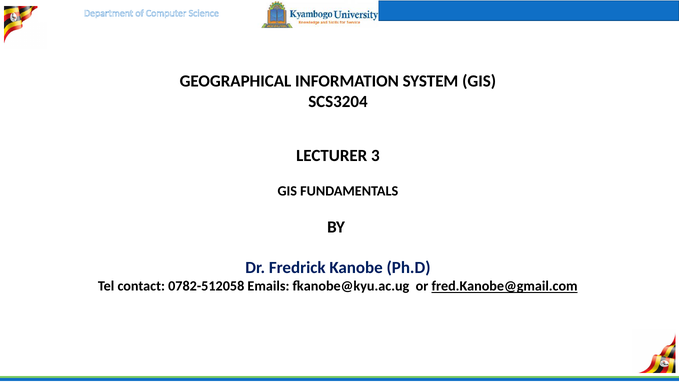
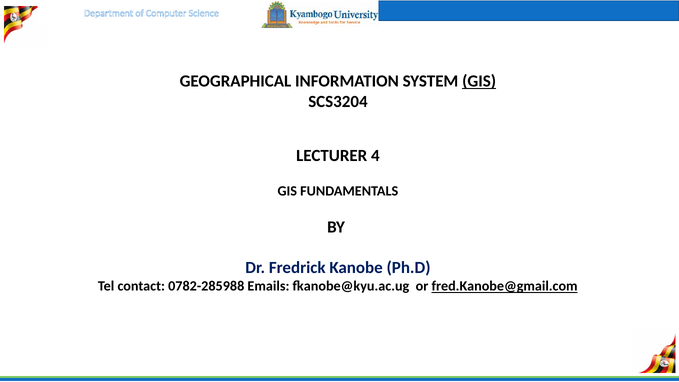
GIS underline: none -> present (479, 81)
3: 3 -> 4 (375, 156)
0782-512058: 0782-512058 -> 0782-285988 (206, 286)
